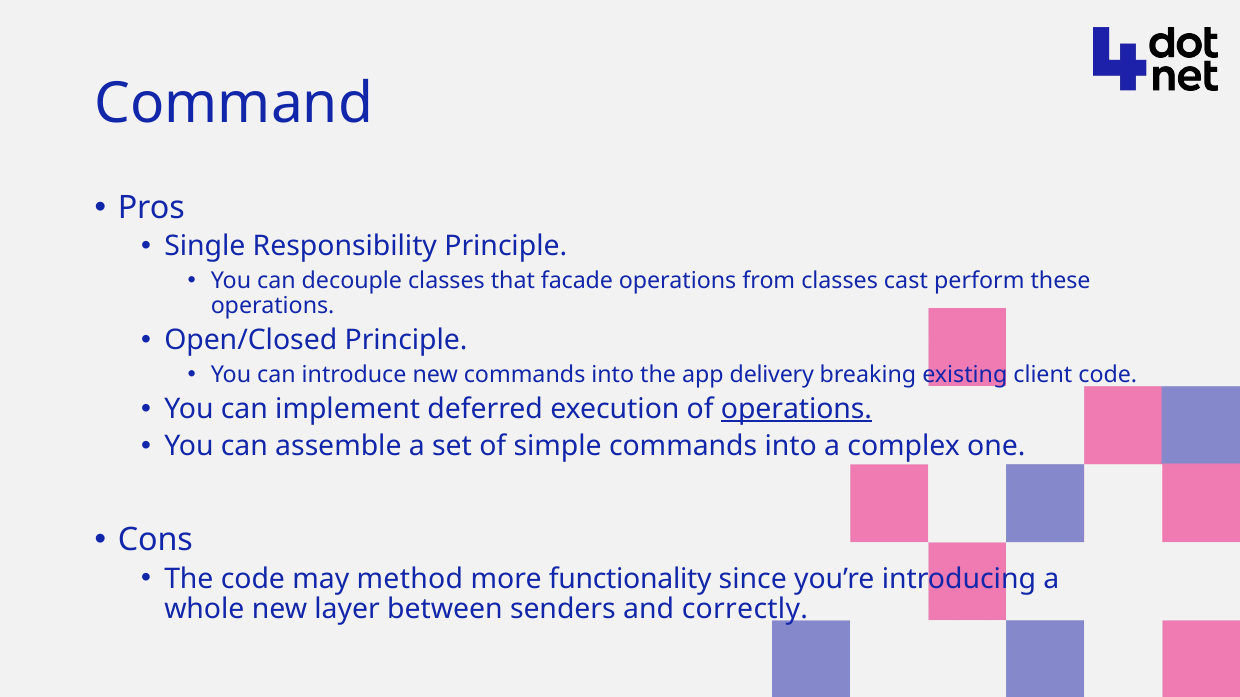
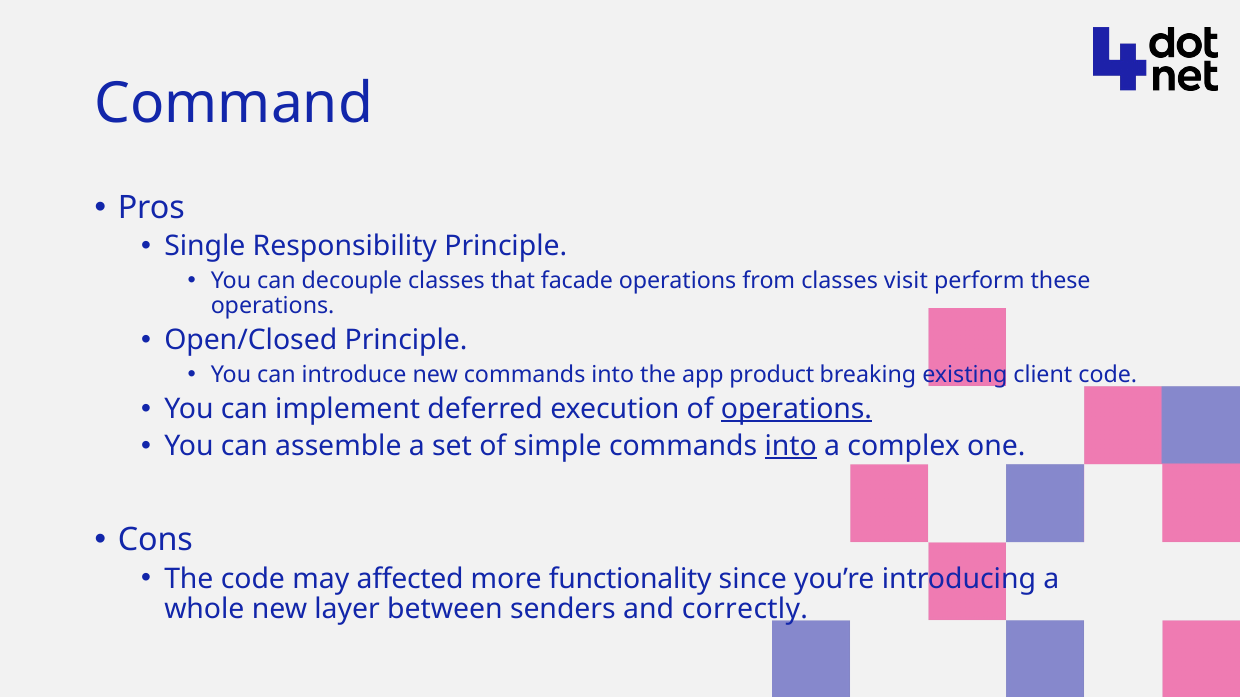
cast: cast -> visit (906, 281)
delivery: delivery -> product (772, 375)
into underline: none -> present (791, 446)
method: method -> affected (410, 579)
